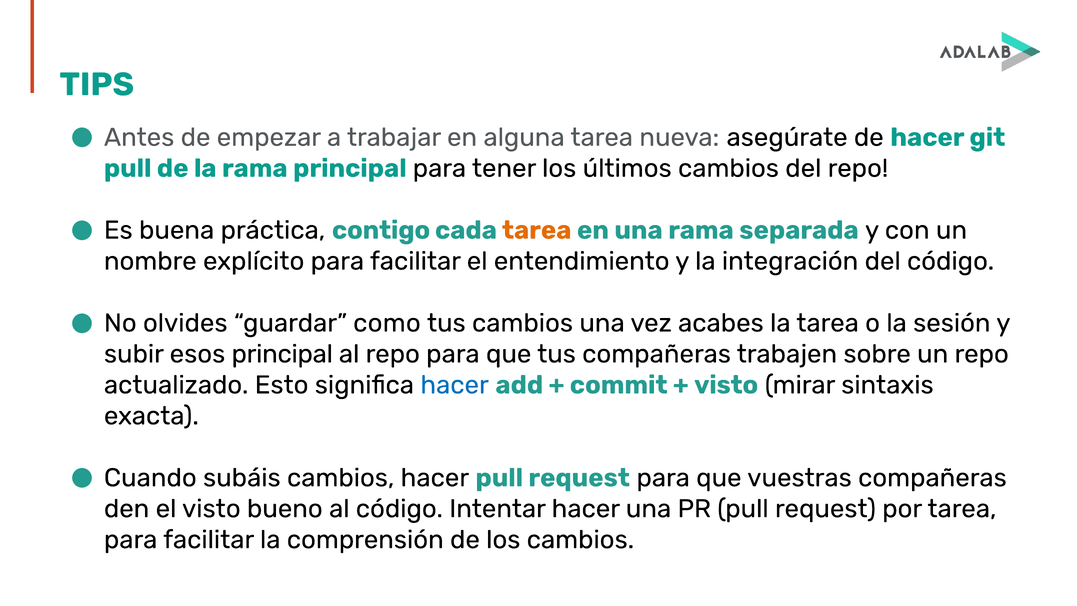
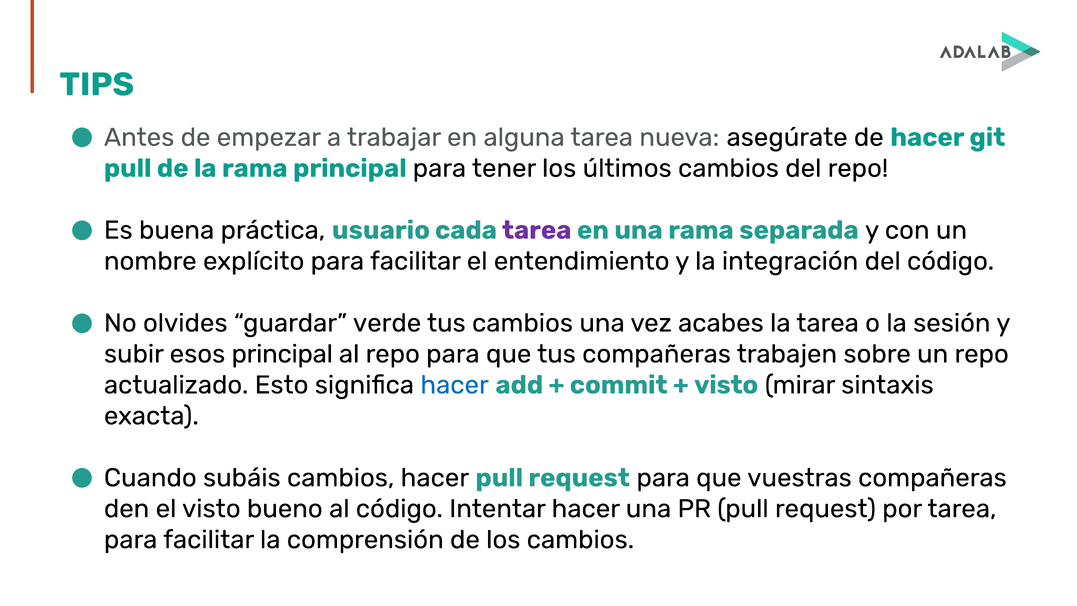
contigo: contigo -> usuario (381, 230)
tarea colour: orange -> purple (537, 230)
como: como -> verde (387, 323)
